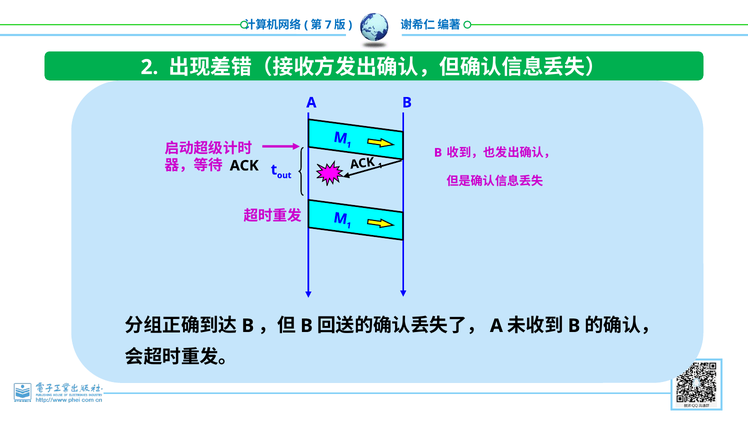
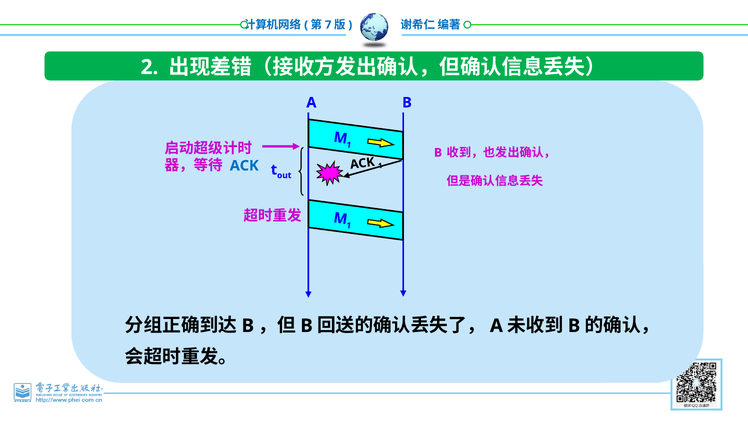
ACK colour: black -> blue (244, 166)
